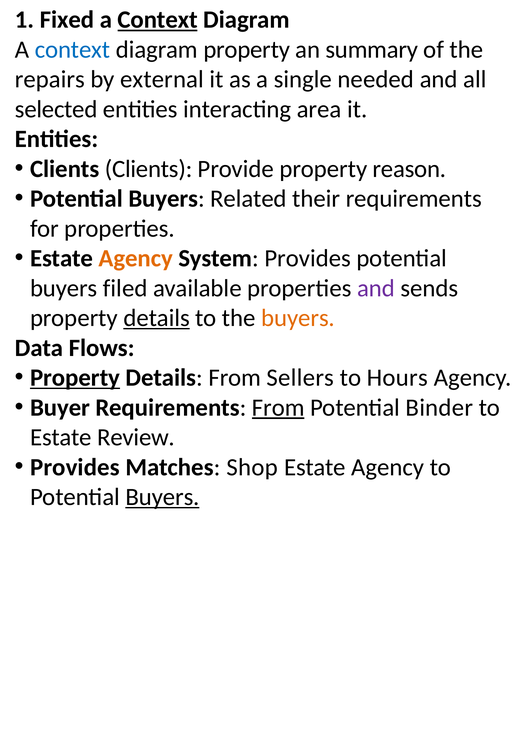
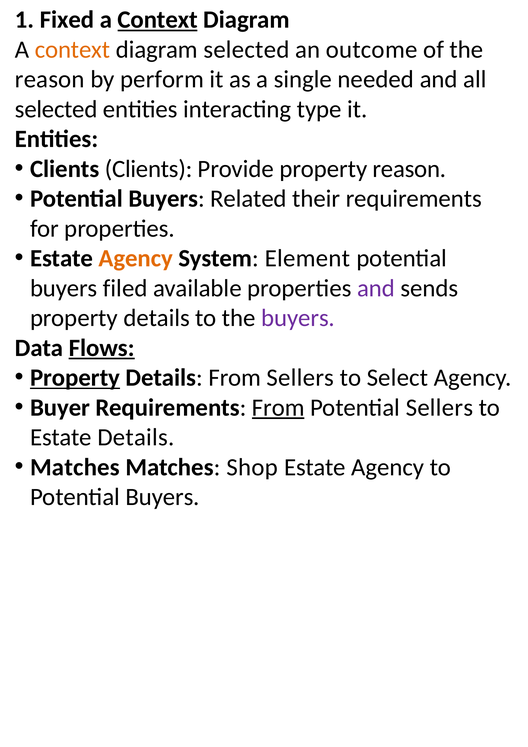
context colour: blue -> orange (73, 50)
diagram property: property -> selected (246, 50)
summary: summary -> outcome (372, 50)
repairs: repairs -> reason (50, 79)
external: external -> perform (162, 79)
area: area -> type (319, 109)
System Provides: Provides -> Element (307, 258)
details underline: present -> none (157, 318)
buyers colour: orange -> purple (298, 318)
Flows underline: none -> present (102, 348)
Hours: Hours -> Select (397, 378)
Potential Binder: Binder -> Sellers (439, 408)
Estate Review: Review -> Details (136, 437)
Provides: Provides -> Matches (75, 467)
Buyers underline: present -> none (163, 497)
